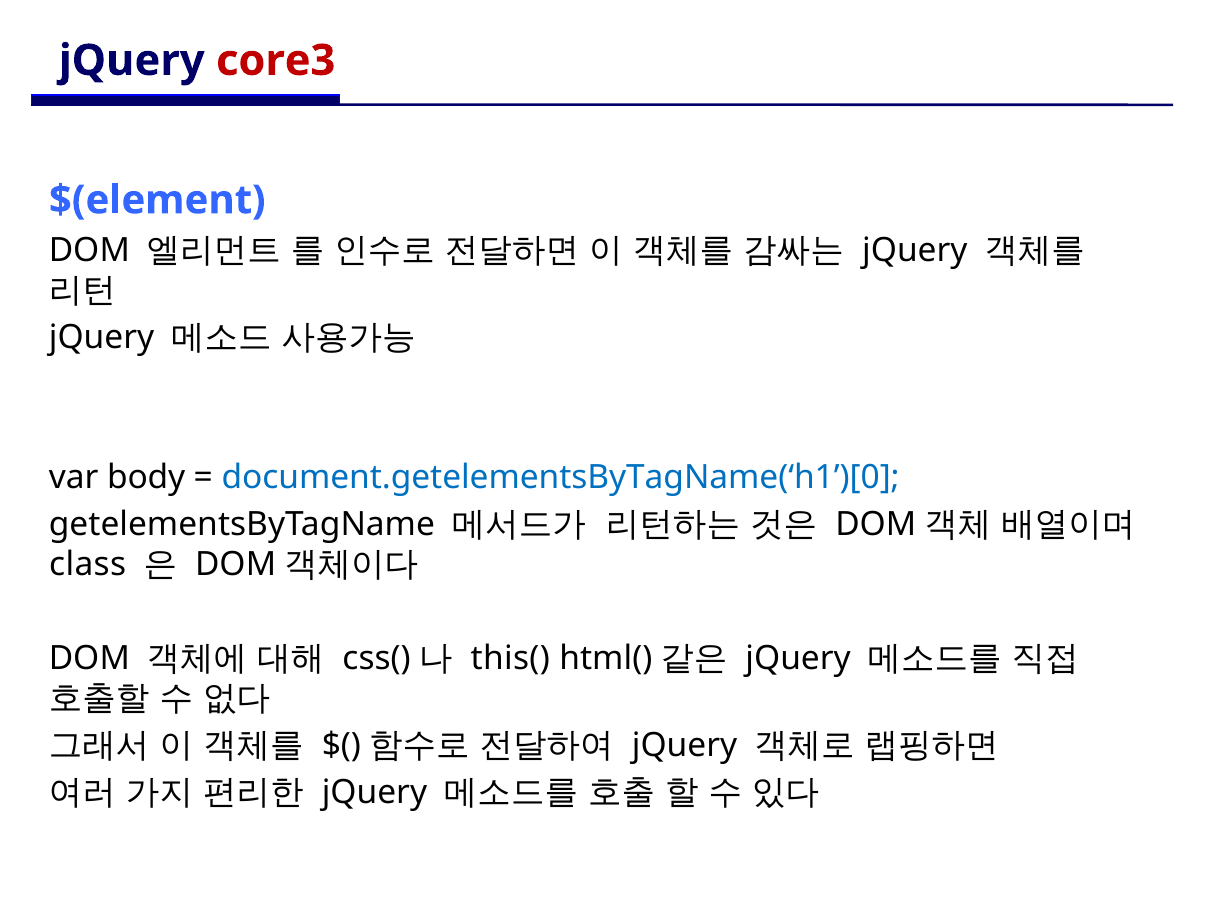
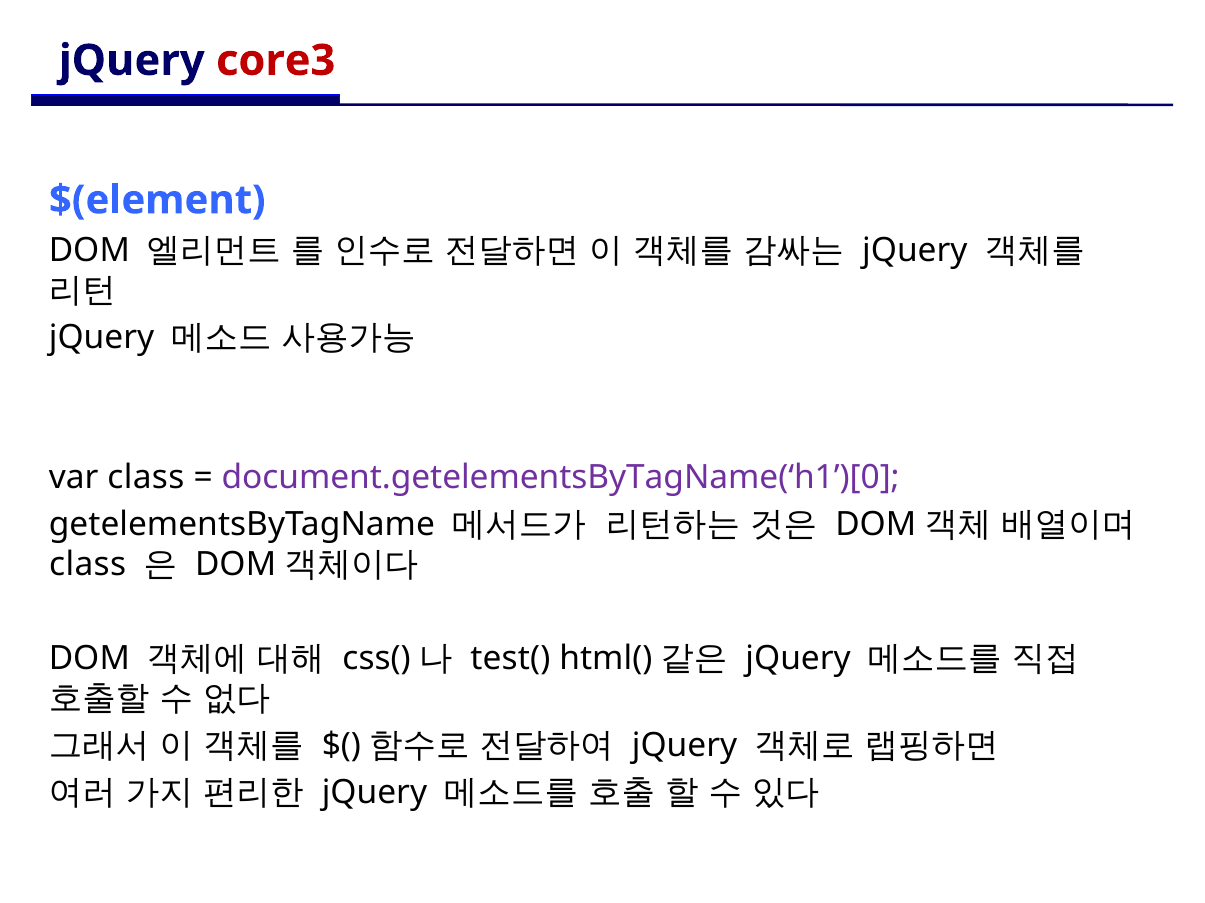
var body: body -> class (146, 478)
document.getelementsByTagName(‘h1’)[0 colour: blue -> purple (561, 478)
this(: this( -> test( (510, 659)
